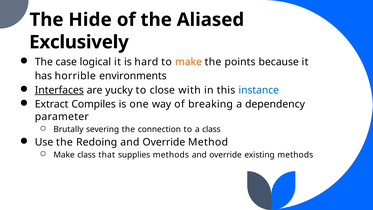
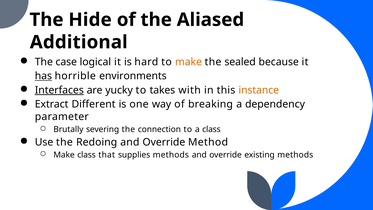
Exclusively: Exclusively -> Additional (79, 42)
points: points -> sealed (240, 62)
has underline: none -> present (43, 76)
close: close -> takes (162, 90)
instance colour: blue -> orange (259, 90)
Compiles: Compiles -> Different (94, 104)
